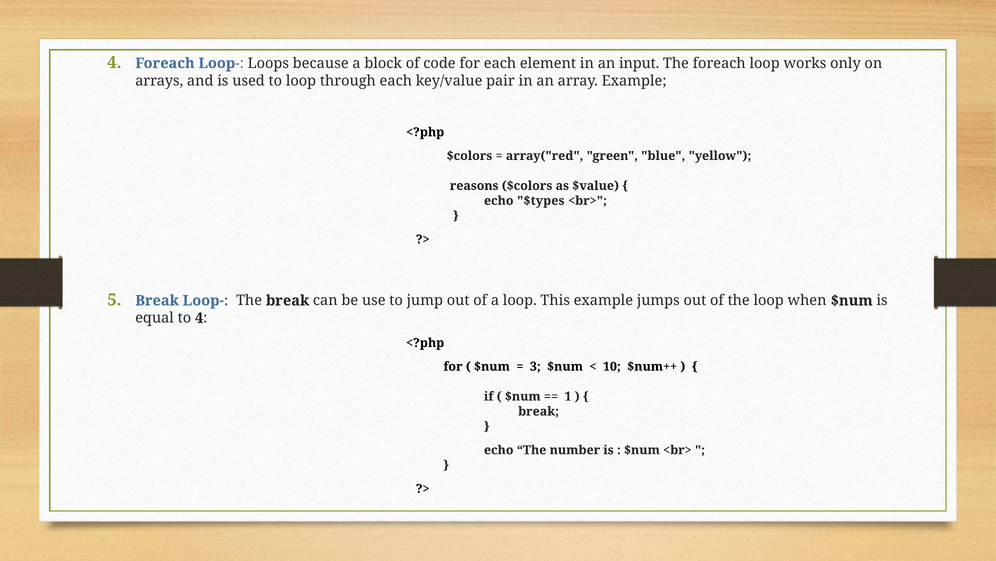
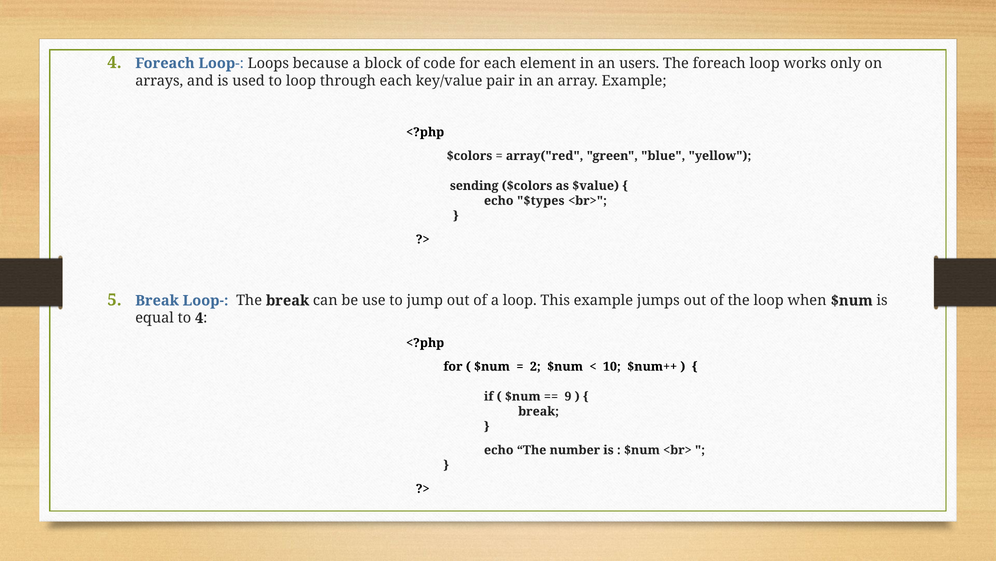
input: input -> users (639, 63)
reasons: reasons -> sending (474, 186)
3: 3 -> 2 (535, 366)
1: 1 -> 9 (568, 396)
